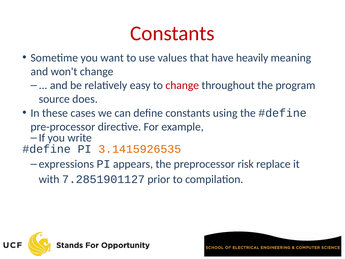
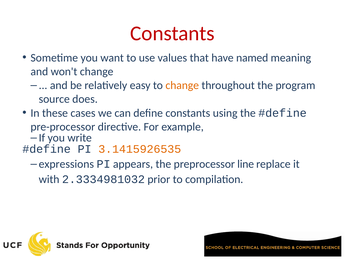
heavily: heavily -> named (252, 58)
change colour: red -> orange (182, 85)
risk: risk -> line (246, 164)
7.2851901127: 7.2851901127 -> 2.3334981032 (103, 179)
